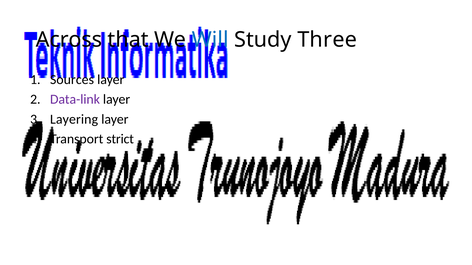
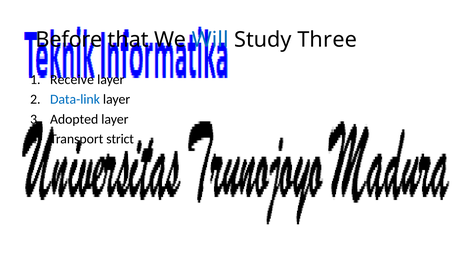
Across: Across -> Before (69, 40)
Sources: Sources -> Receive (72, 80)
Data-link colour: purple -> blue (75, 100)
Layering: Layering -> Adopted (74, 119)
